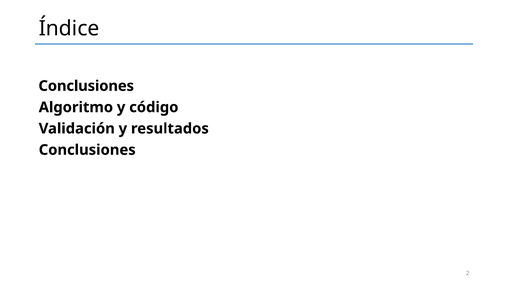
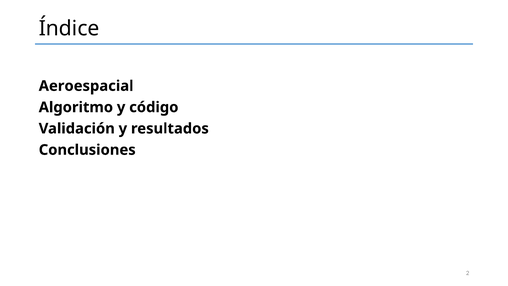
Conclusiones: Conclusiones -> Aeroespacial (86, 86)
